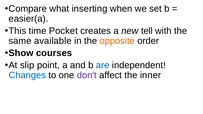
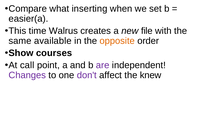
Pocket: Pocket -> Walrus (63, 31)
tell: tell -> file (147, 31)
slip: slip -> call (27, 65)
are colour: blue -> purple (103, 65)
Changes colour: blue -> purple (27, 75)
inner: inner -> knew (151, 75)
